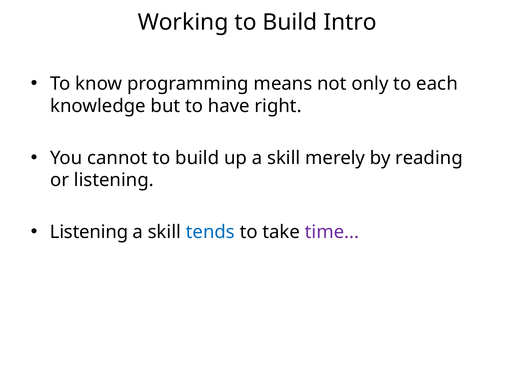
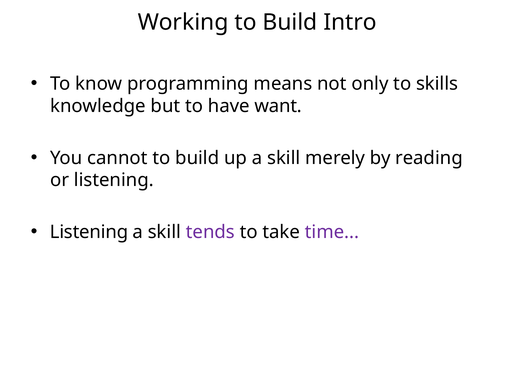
each: each -> skills (437, 84)
right: right -> want (278, 106)
tends colour: blue -> purple (210, 232)
